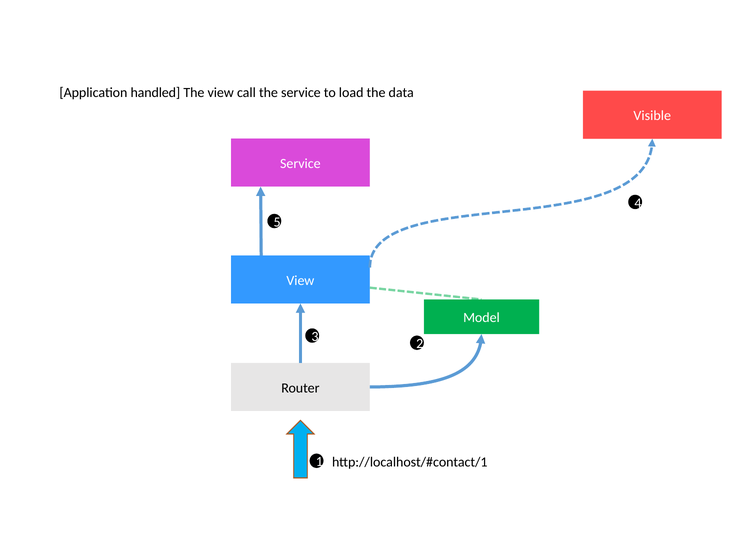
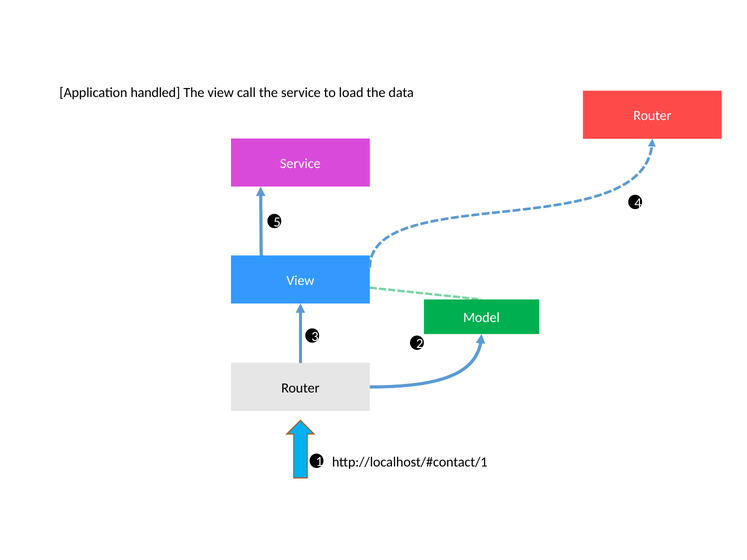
Visible: Visible -> Router (652, 116)
